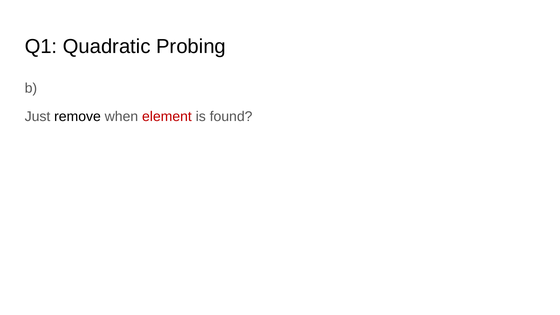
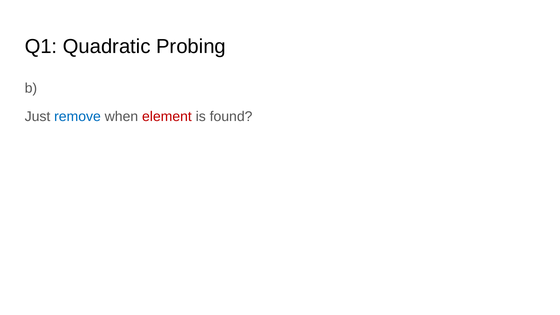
remove colour: black -> blue (78, 117)
